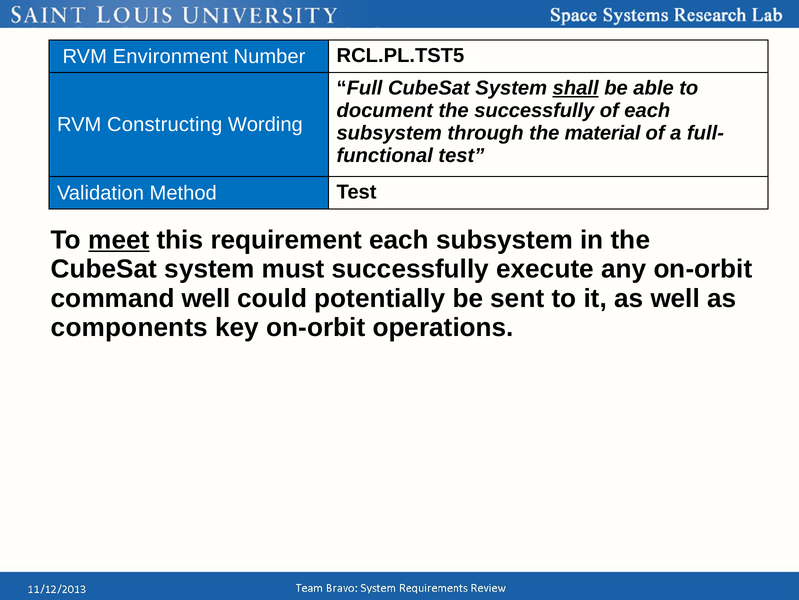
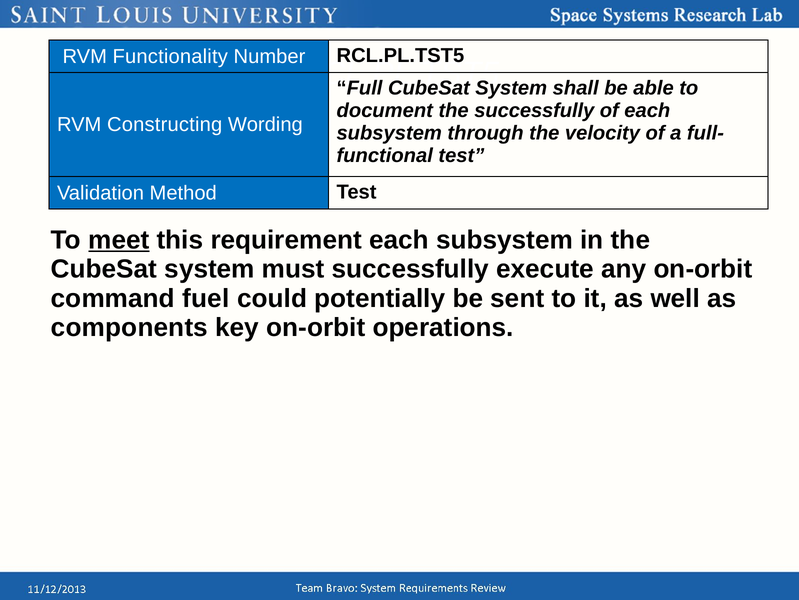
Environment: Environment -> Functionality (170, 57)
shall underline: present -> none (576, 88)
material: material -> velocity (602, 133)
command well: well -> fuel (206, 298)
